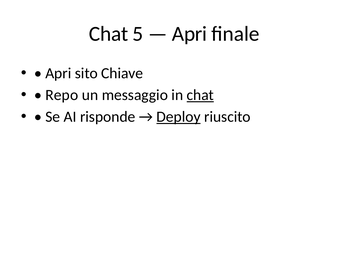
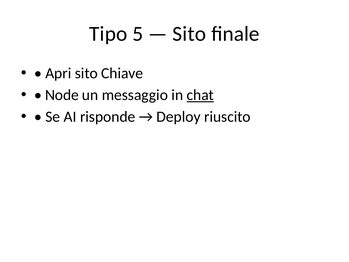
Chat: Chat -> Tipo (108, 34)
Apri: Apri -> Sito (189, 34)
Repo: Repo -> Node (62, 95)
Deploy underline: present -> none (178, 117)
